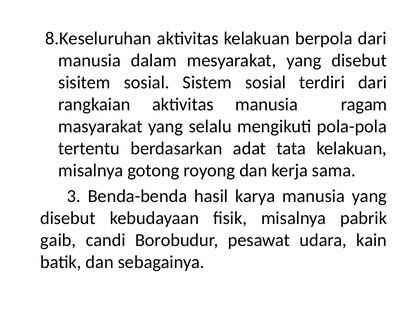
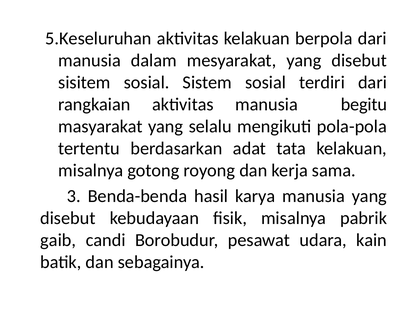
8.Keseluruhan: 8.Keseluruhan -> 5.Keseluruhan (98, 38)
ragam: ragam -> begitu (364, 104)
